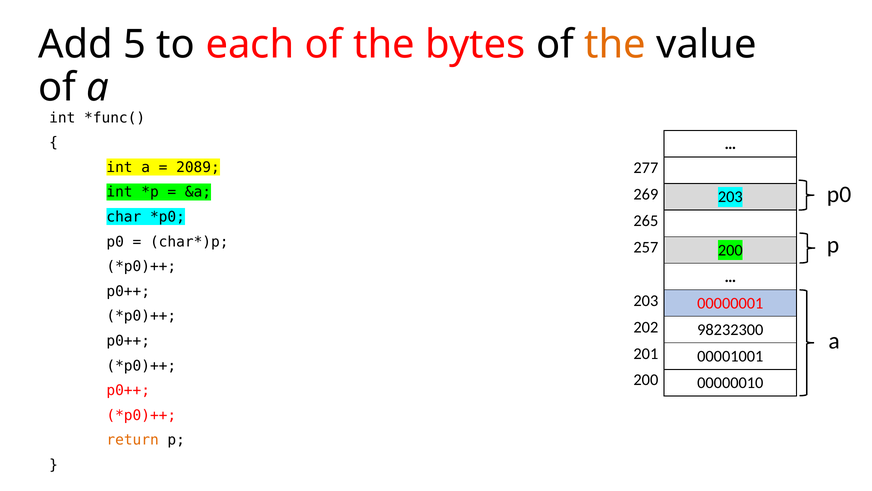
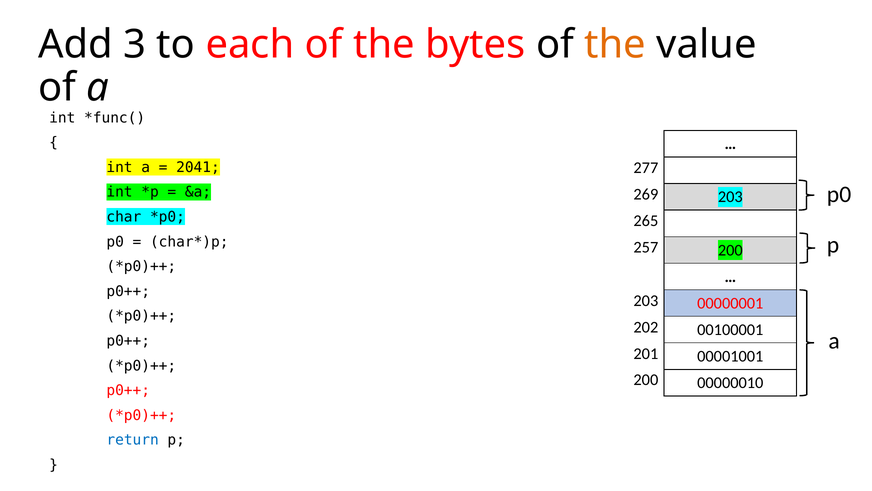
5: 5 -> 3 (135, 44)
2089: 2089 -> 2041 (198, 167)
98232300: 98232300 -> 00100001 (730, 329)
return colour: orange -> blue (133, 440)
